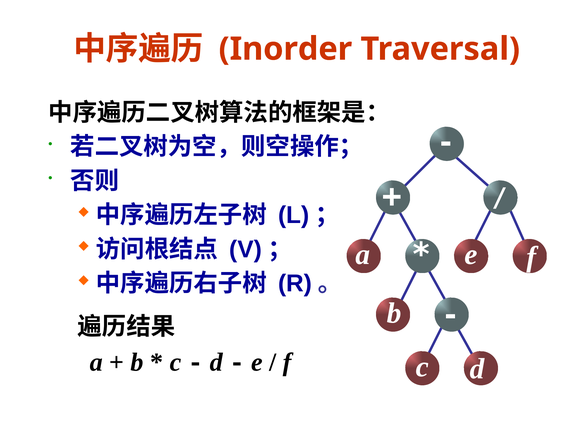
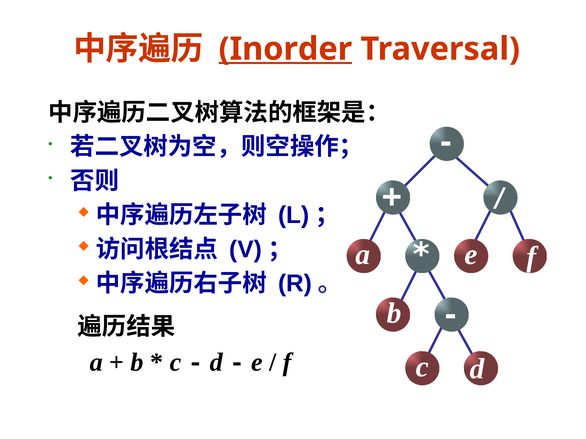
Inorder underline: none -> present (285, 49)
